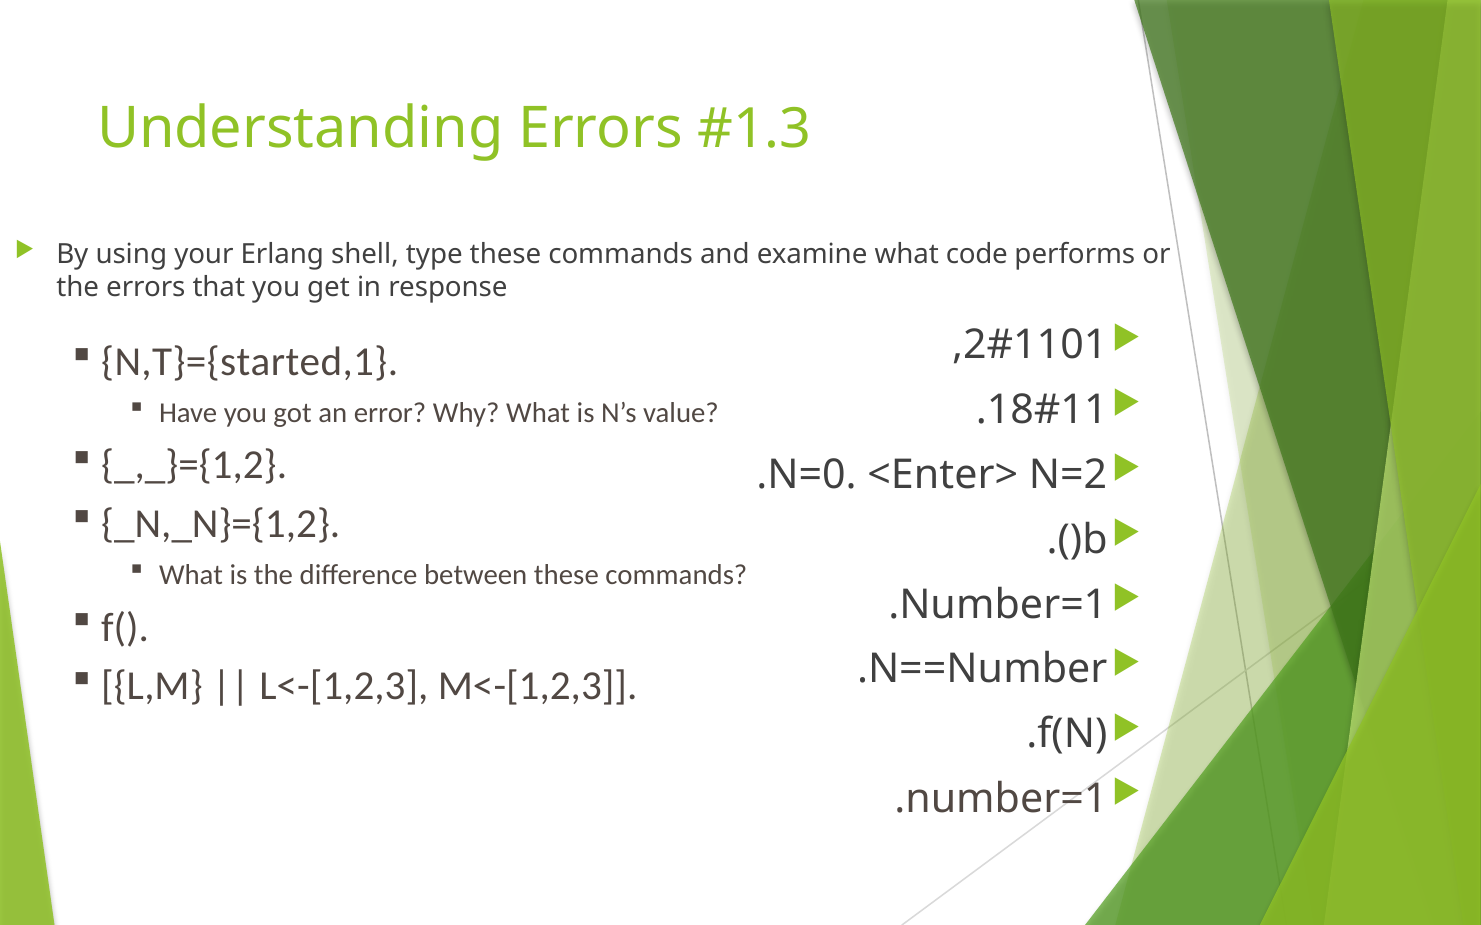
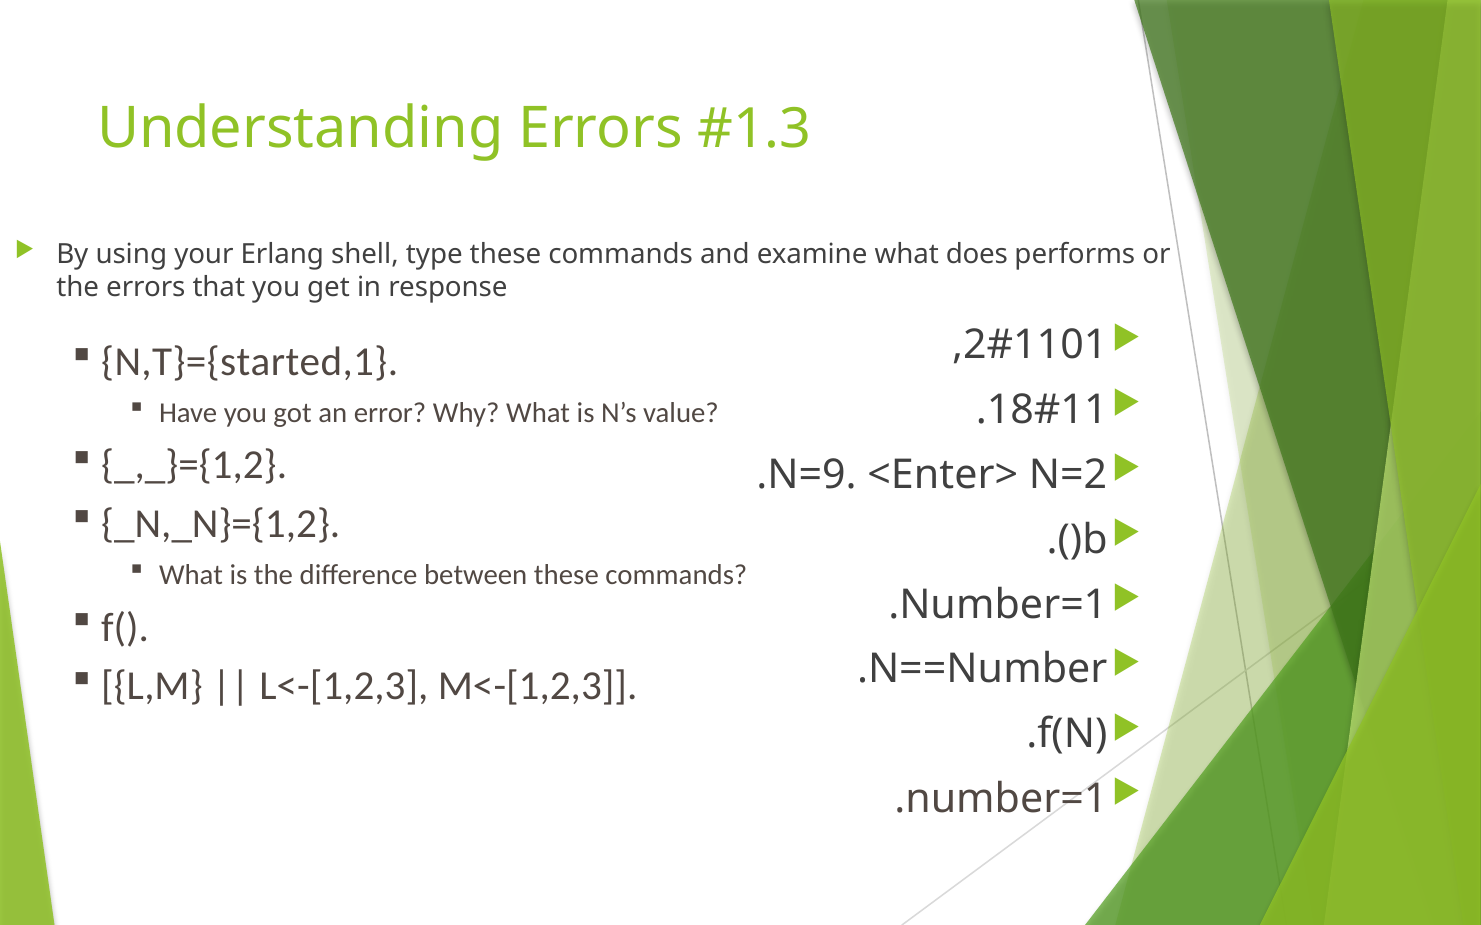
code: code -> does (977, 254)
N=0: N=0 -> N=9 (812, 475)
